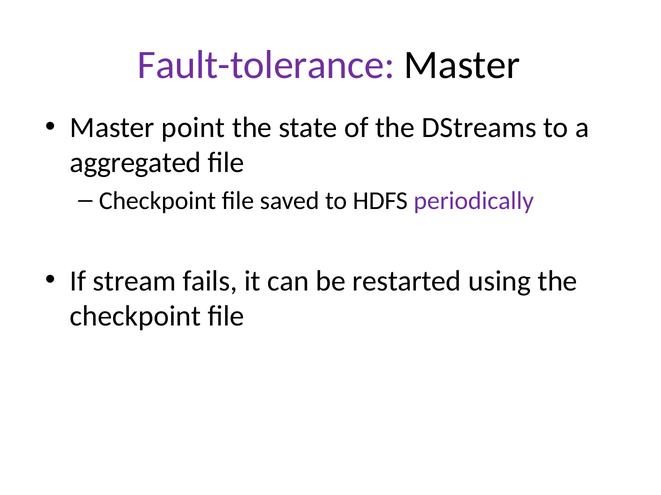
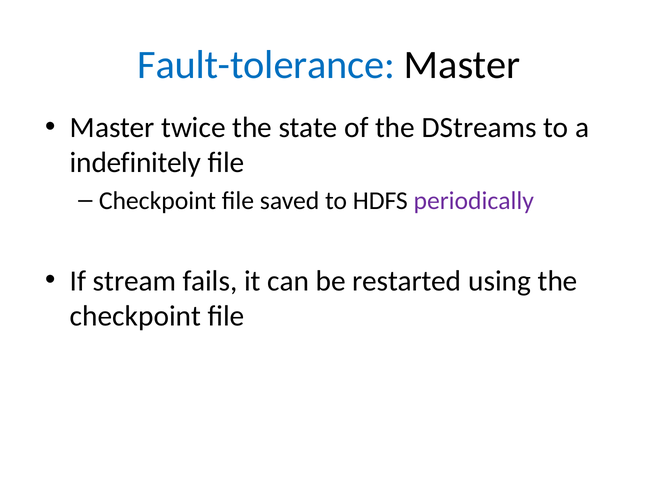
Fault-tolerance colour: purple -> blue (266, 65)
point: point -> twice (193, 128)
aggregated: aggregated -> indefinitely (136, 163)
